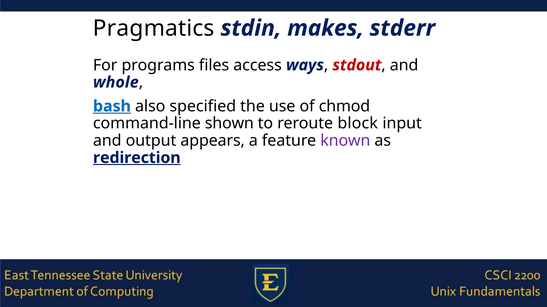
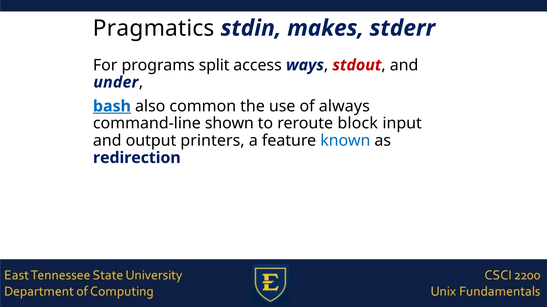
files: files -> split (214, 65)
whole: whole -> under (116, 82)
specified: specified -> common (203, 106)
chmod: chmod -> always (344, 106)
appears: appears -> printers (213, 141)
known colour: purple -> blue (345, 141)
redirection underline: present -> none (137, 158)
